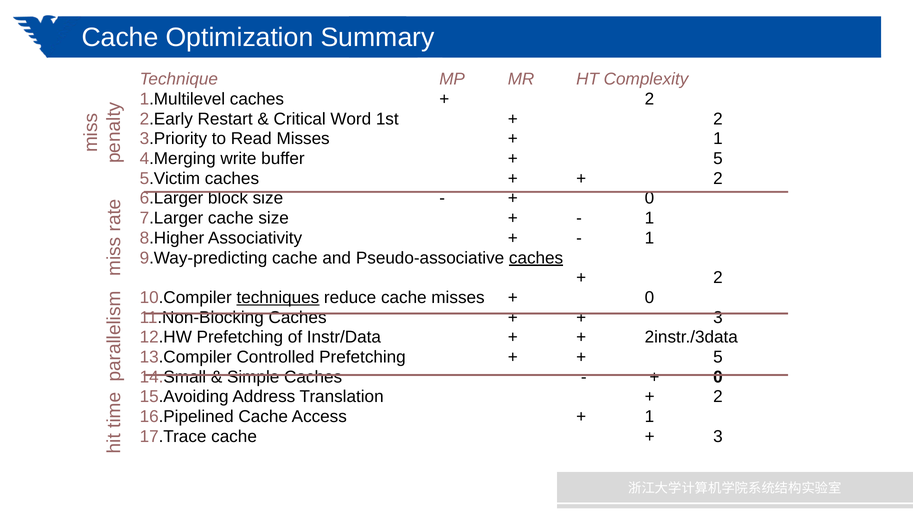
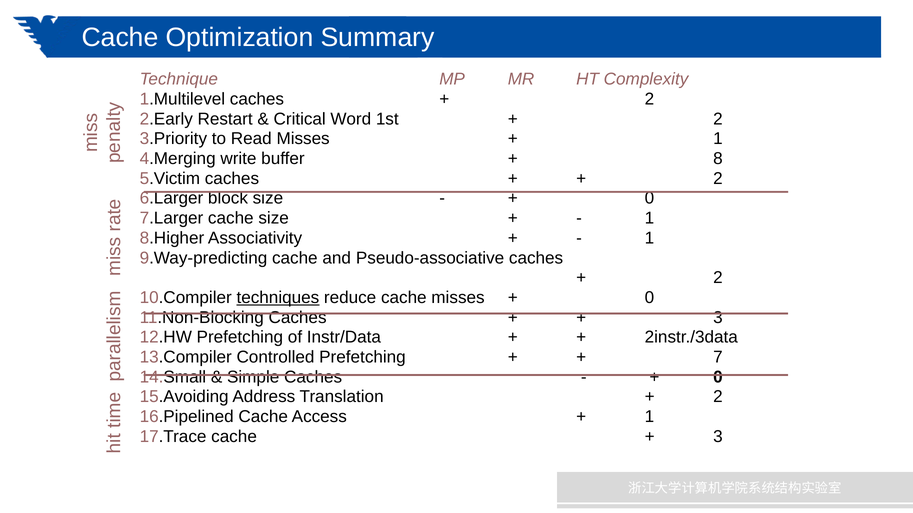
5: 5 -> 8 (718, 159)
caches underline: present -> none (536, 258)
5: 5 -> 7 (718, 358)
